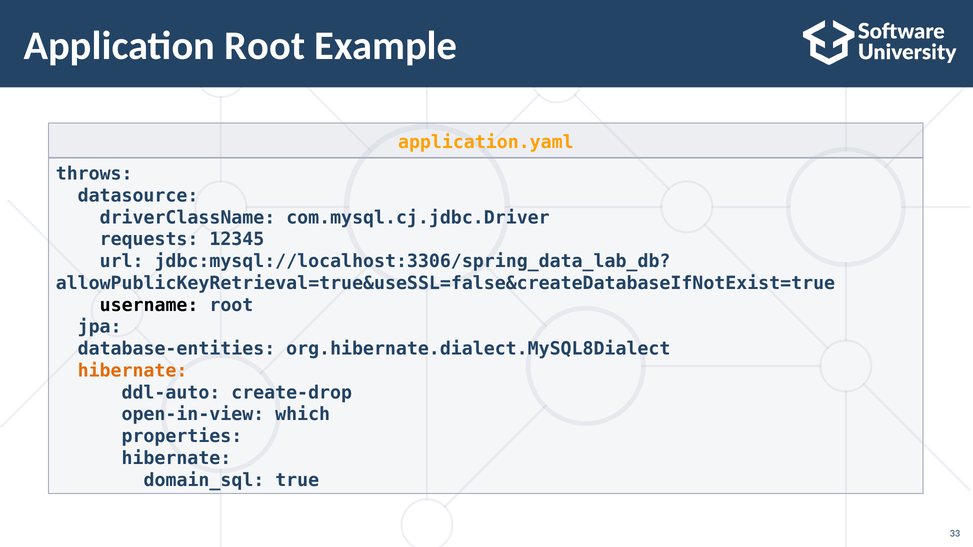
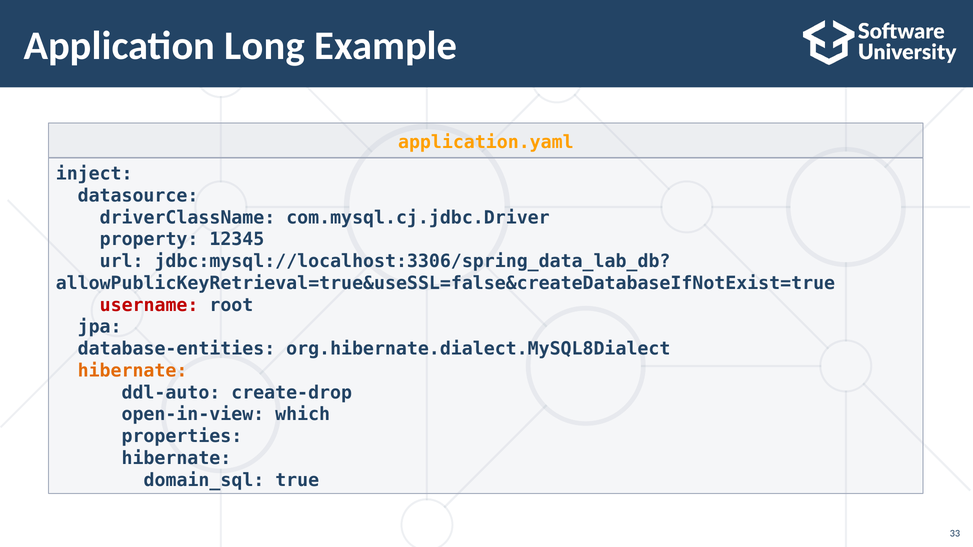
Application Root: Root -> Long (265, 46)
throws: throws -> inject (94, 174)
requests: requests -> property (149, 240)
username colour: black -> red (149, 305)
